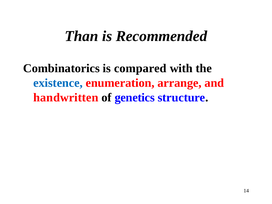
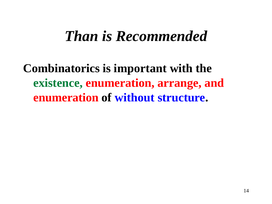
compared: compared -> important (140, 68)
existence colour: blue -> green (58, 83)
handwritten: handwritten -> enumeration (66, 97)
genetics: genetics -> without (135, 97)
